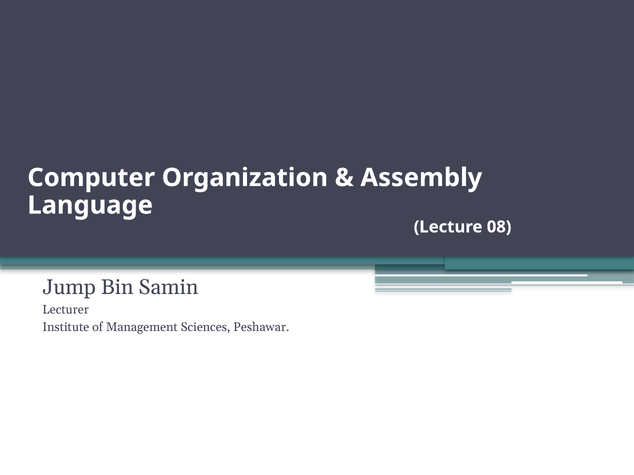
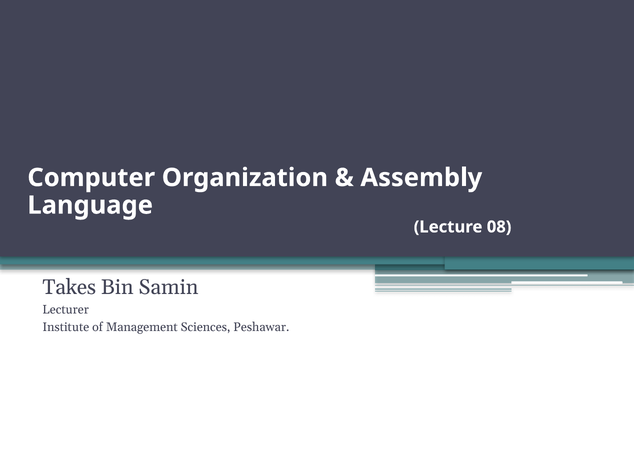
Jump: Jump -> Takes (69, 288)
